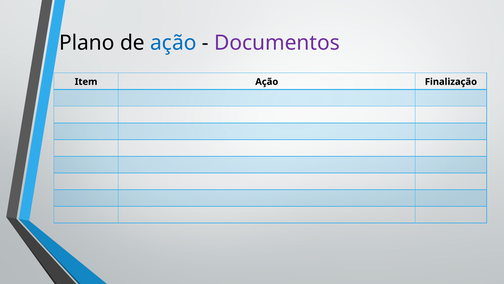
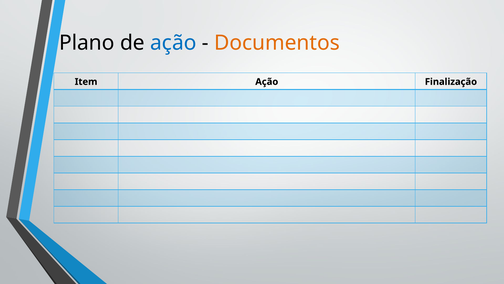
Documentos colour: purple -> orange (277, 43)
